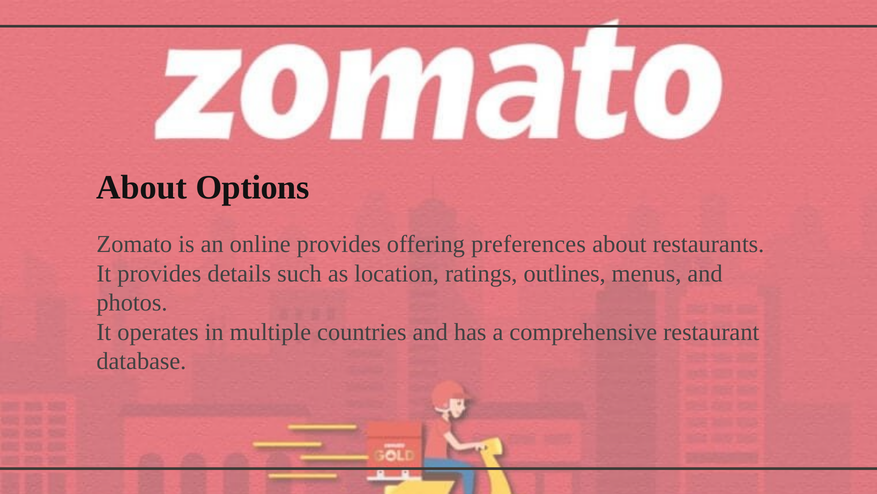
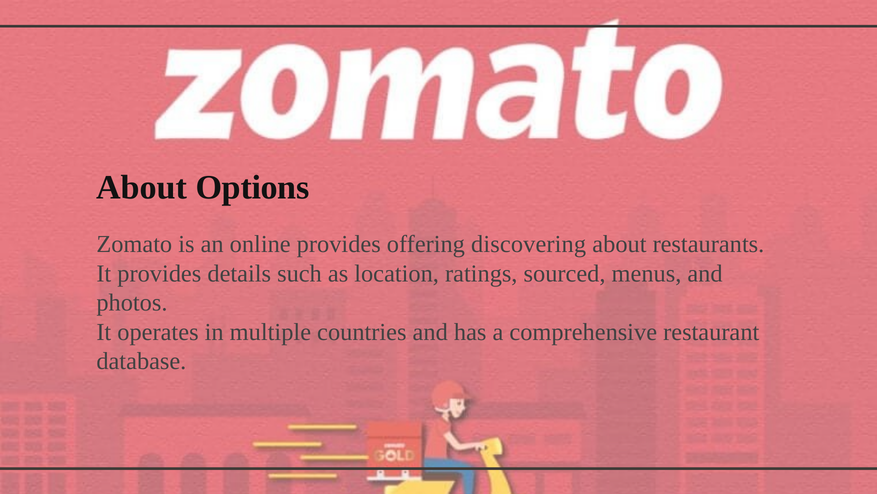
preferences: preferences -> discovering (529, 244)
outlines: outlines -> sourced (565, 273)
